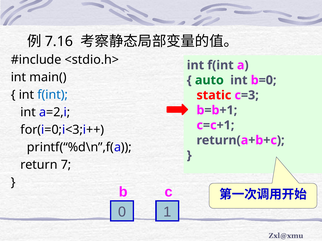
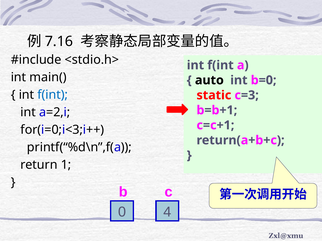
auto colour: green -> black (209, 80)
7: 7 -> 1 (66, 165)
1: 1 -> 4 (167, 212)
